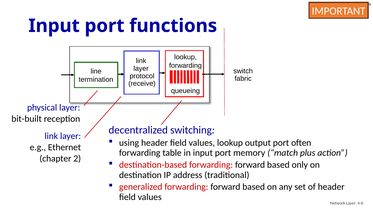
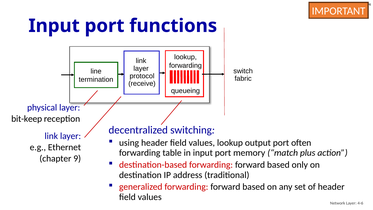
bit-built: bit-built -> bit-keep (27, 119)
2: 2 -> 9 (77, 158)
